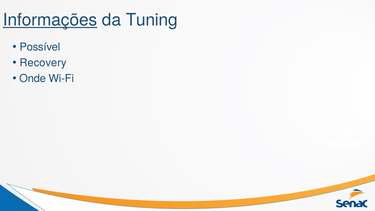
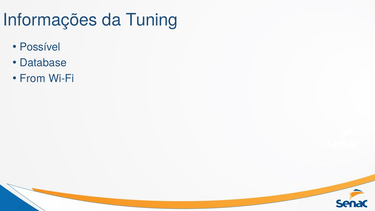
Informações underline: present -> none (50, 20)
Recovery: Recovery -> Database (43, 63)
Onde: Onde -> From (33, 78)
